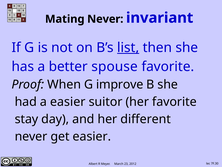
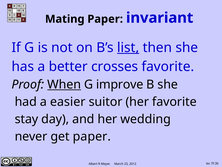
Mating Never: Never -> Paper (105, 19)
spouse: spouse -> crosses (115, 66)
When underline: none -> present (64, 84)
different: different -> wedding (146, 119)
get easier: easier -> paper (92, 136)
